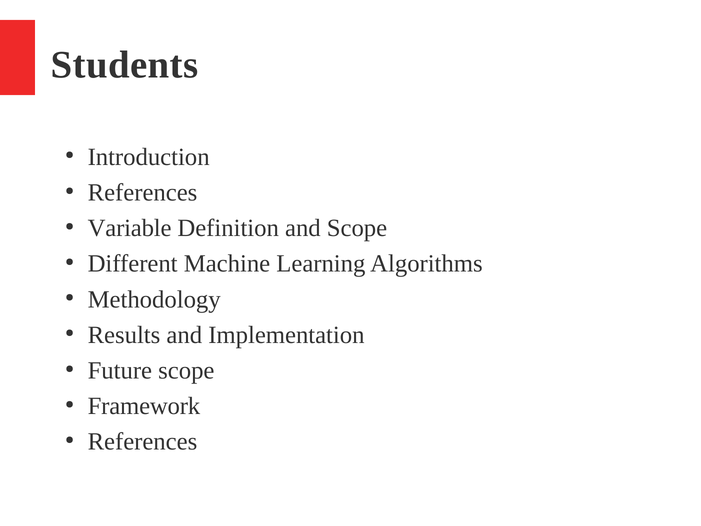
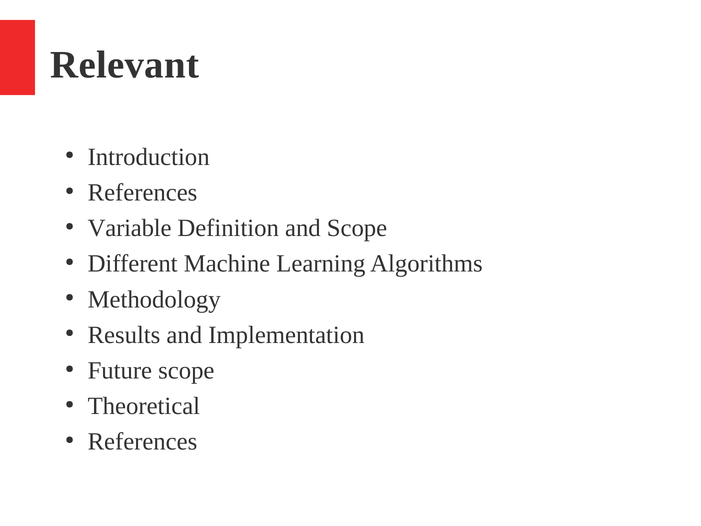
Students: Students -> Relevant (125, 65)
Framework: Framework -> Theoretical (144, 406)
